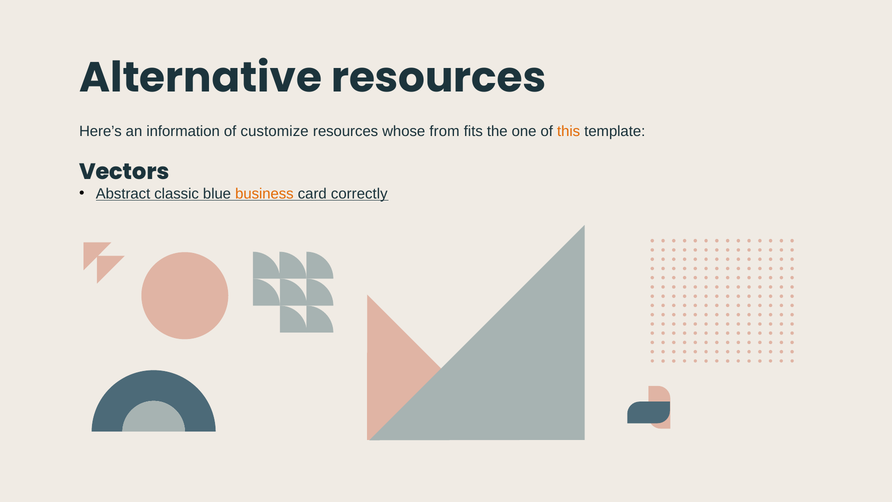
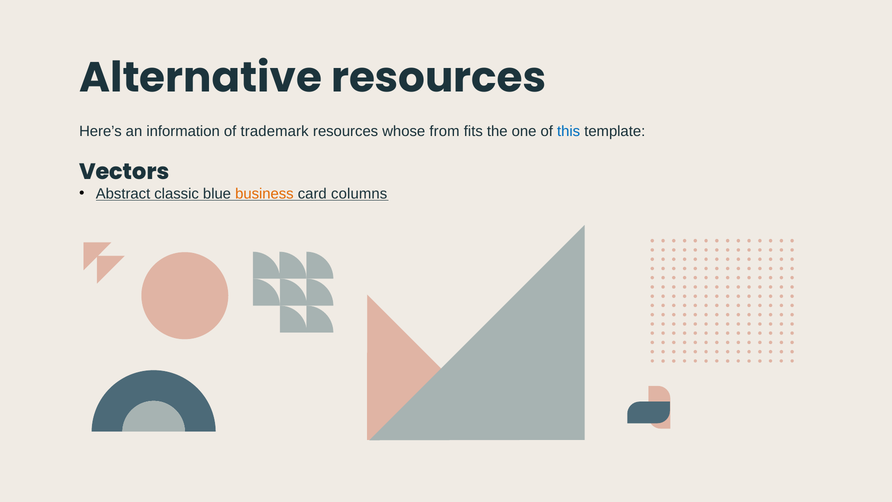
customize: customize -> trademark (275, 131)
this colour: orange -> blue (569, 131)
correctly: correctly -> columns (359, 194)
